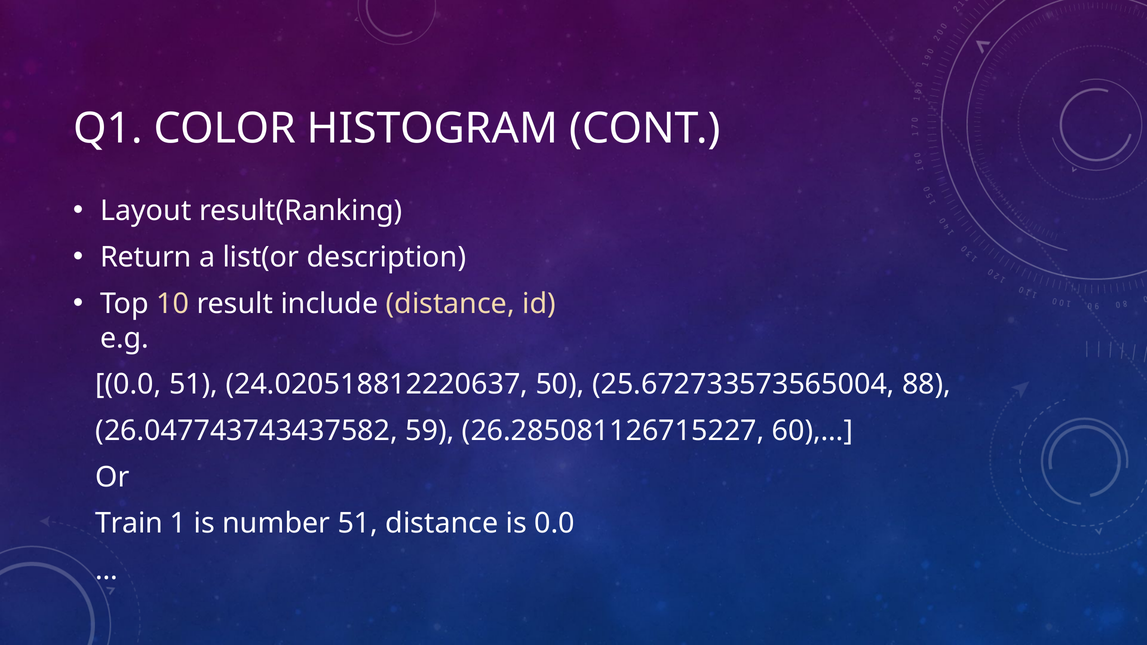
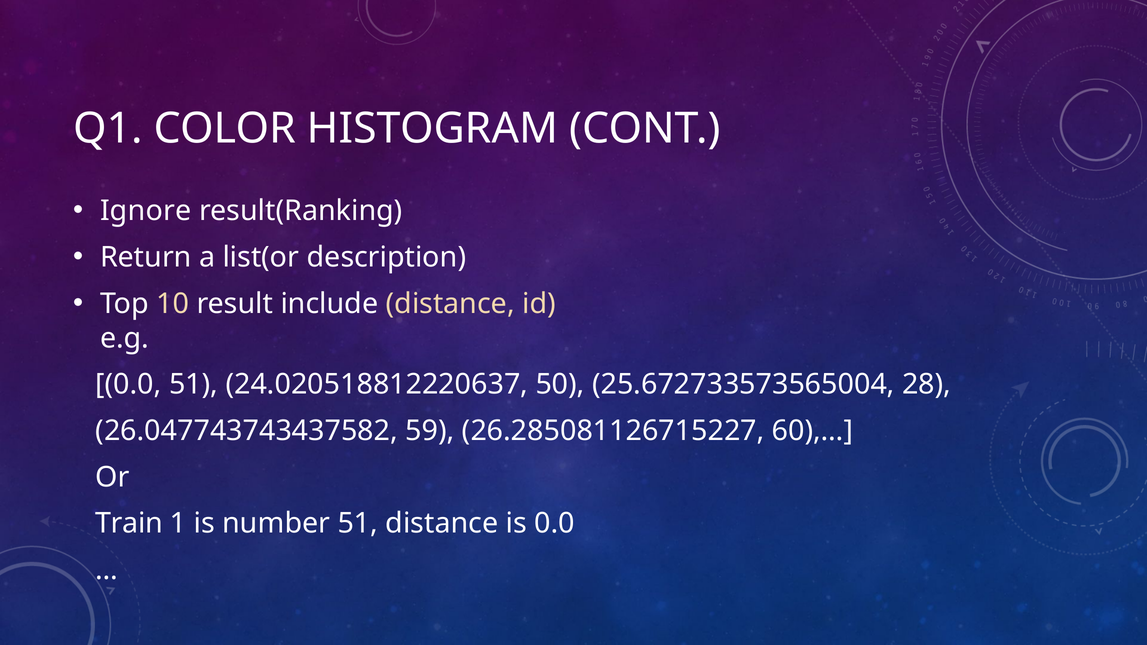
Layout: Layout -> Ignore (146, 211)
88: 88 -> 28 (927, 385)
